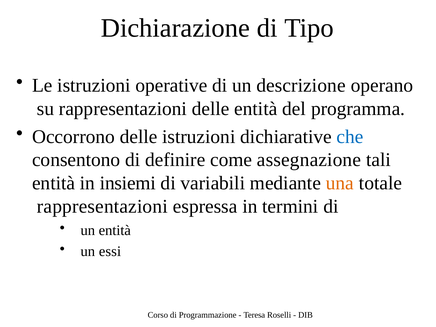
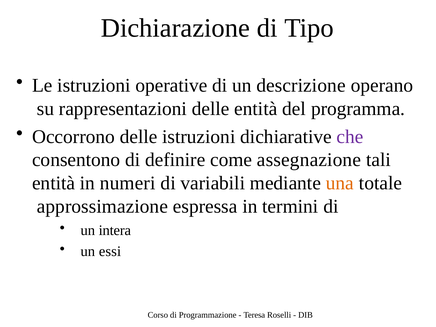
che colour: blue -> purple (350, 137)
insiemi: insiemi -> numeri (128, 183)
rappresentazioni: rappresentazioni -> approssimazione (102, 206)
un entità: entità -> intera (115, 230)
